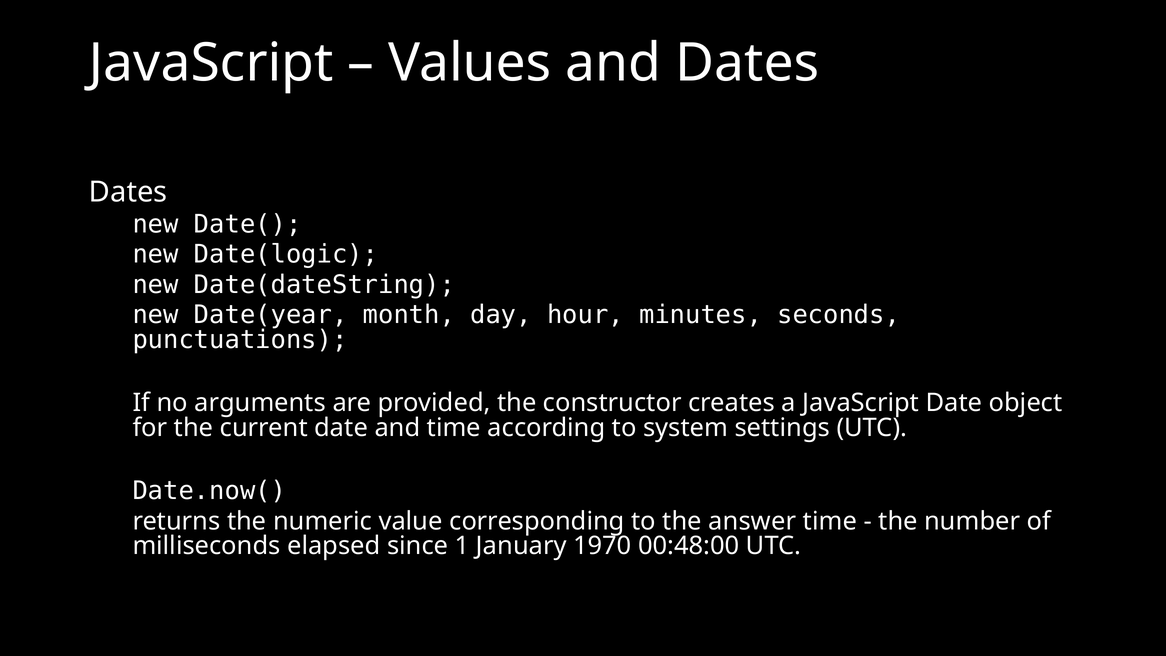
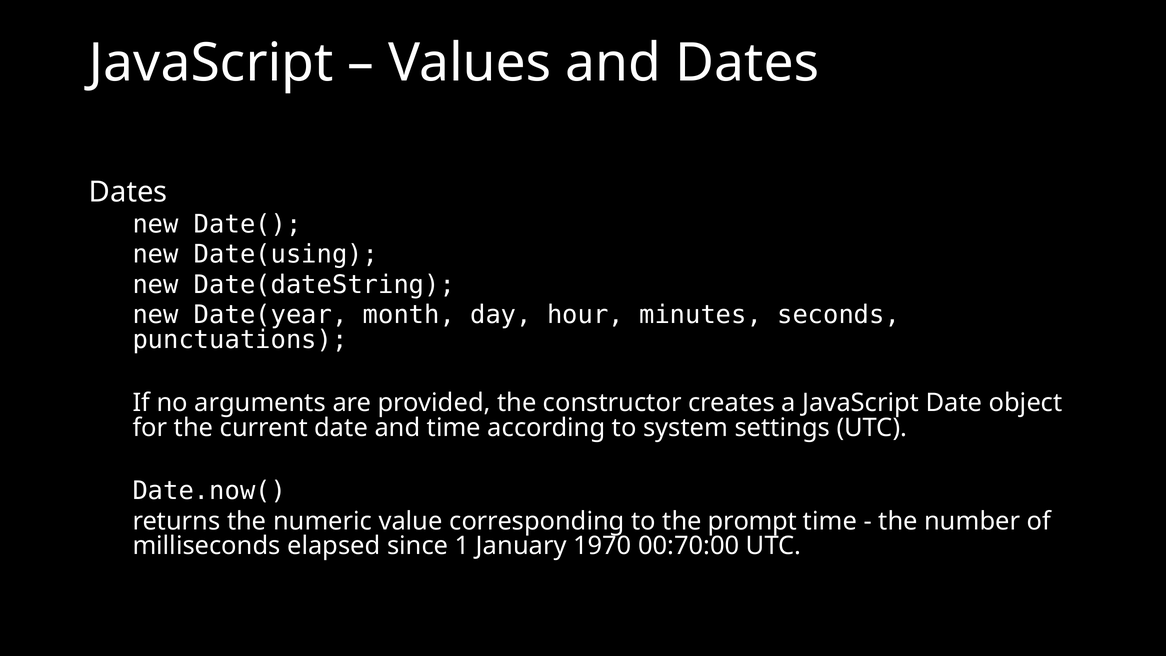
Date(logic: Date(logic -> Date(using (286, 254)
answer: answer -> prompt (752, 521)
00:48:00: 00:48:00 -> 00:70:00 (689, 546)
